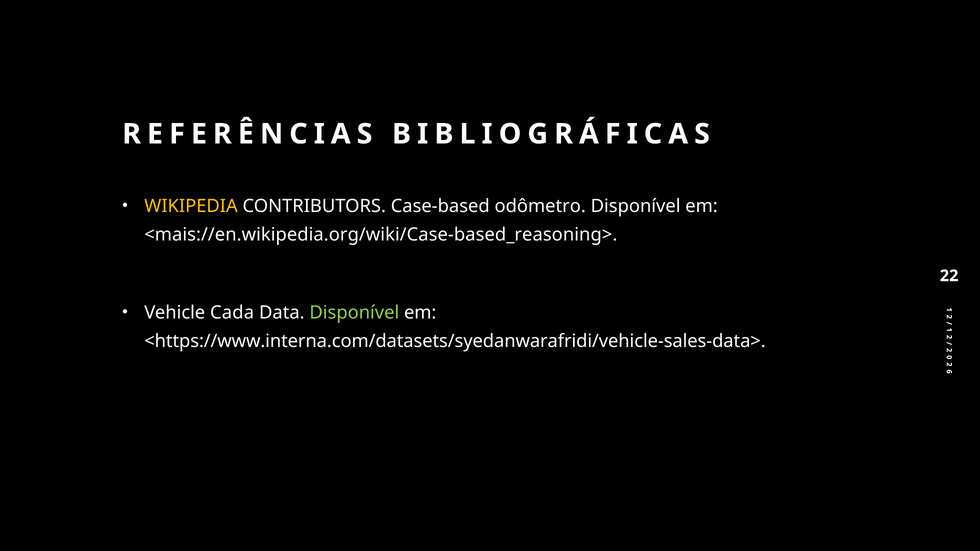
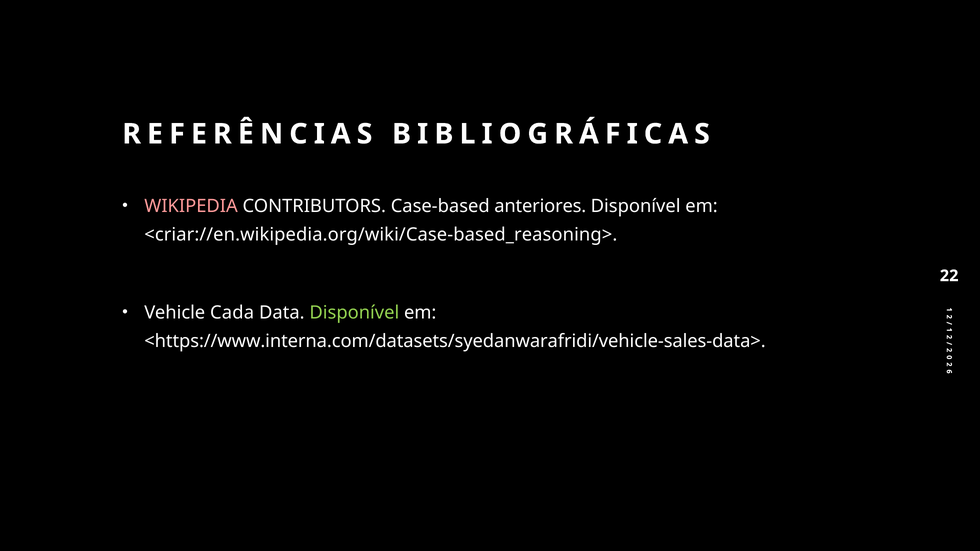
WIKIPEDIA colour: yellow -> pink (191, 206)
odômetro: odômetro -> anteriores (540, 206)
<mais://en.wikipedia.org/wiki/Case-based_reasoning>: <mais://en.wikipedia.org/wiki/Case-based_reasoning> -> <criar://en.wikipedia.org/wiki/Case-based_reasoning> (381, 235)
